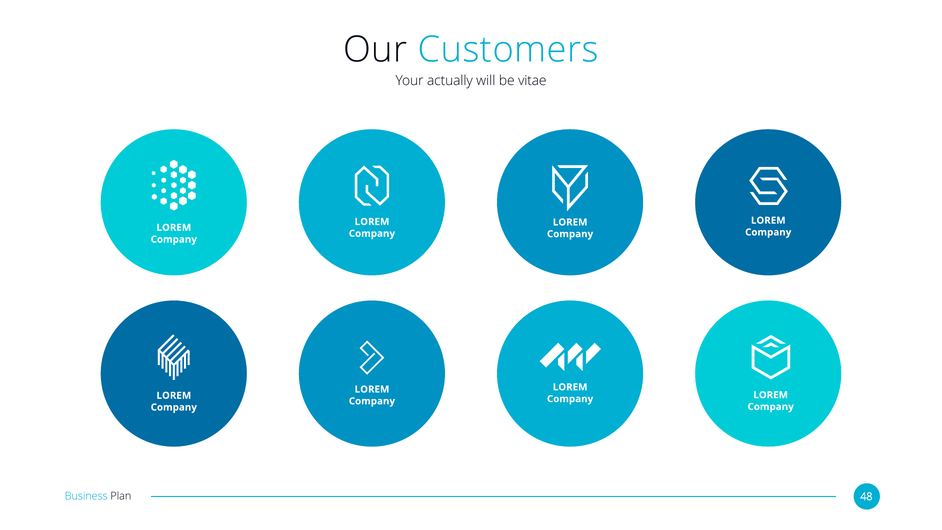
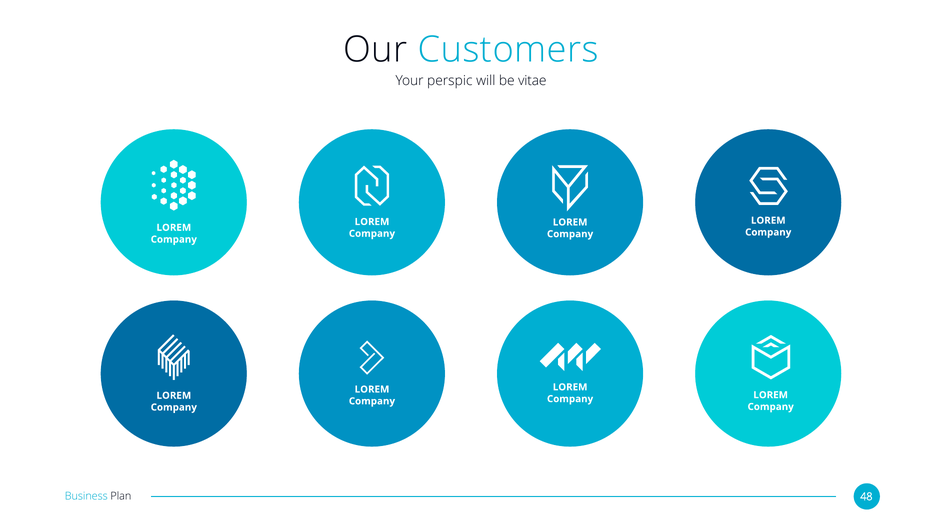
actually: actually -> perspic (450, 81)
